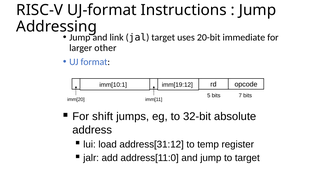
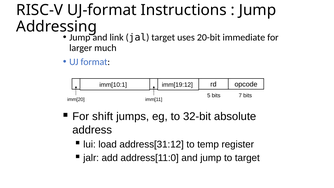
other: other -> much (105, 48)
